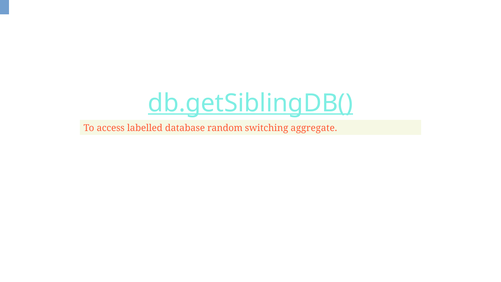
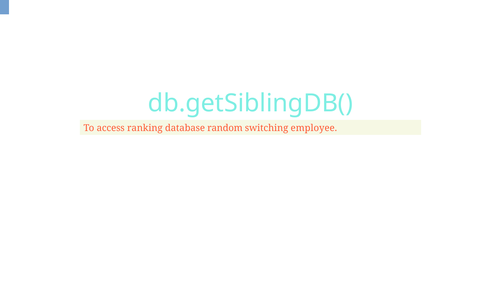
db.getSiblingDB( underline: present -> none (250, 103)
labelled: labelled -> ranking (145, 128)
aggregate: aggregate -> employee (314, 128)
